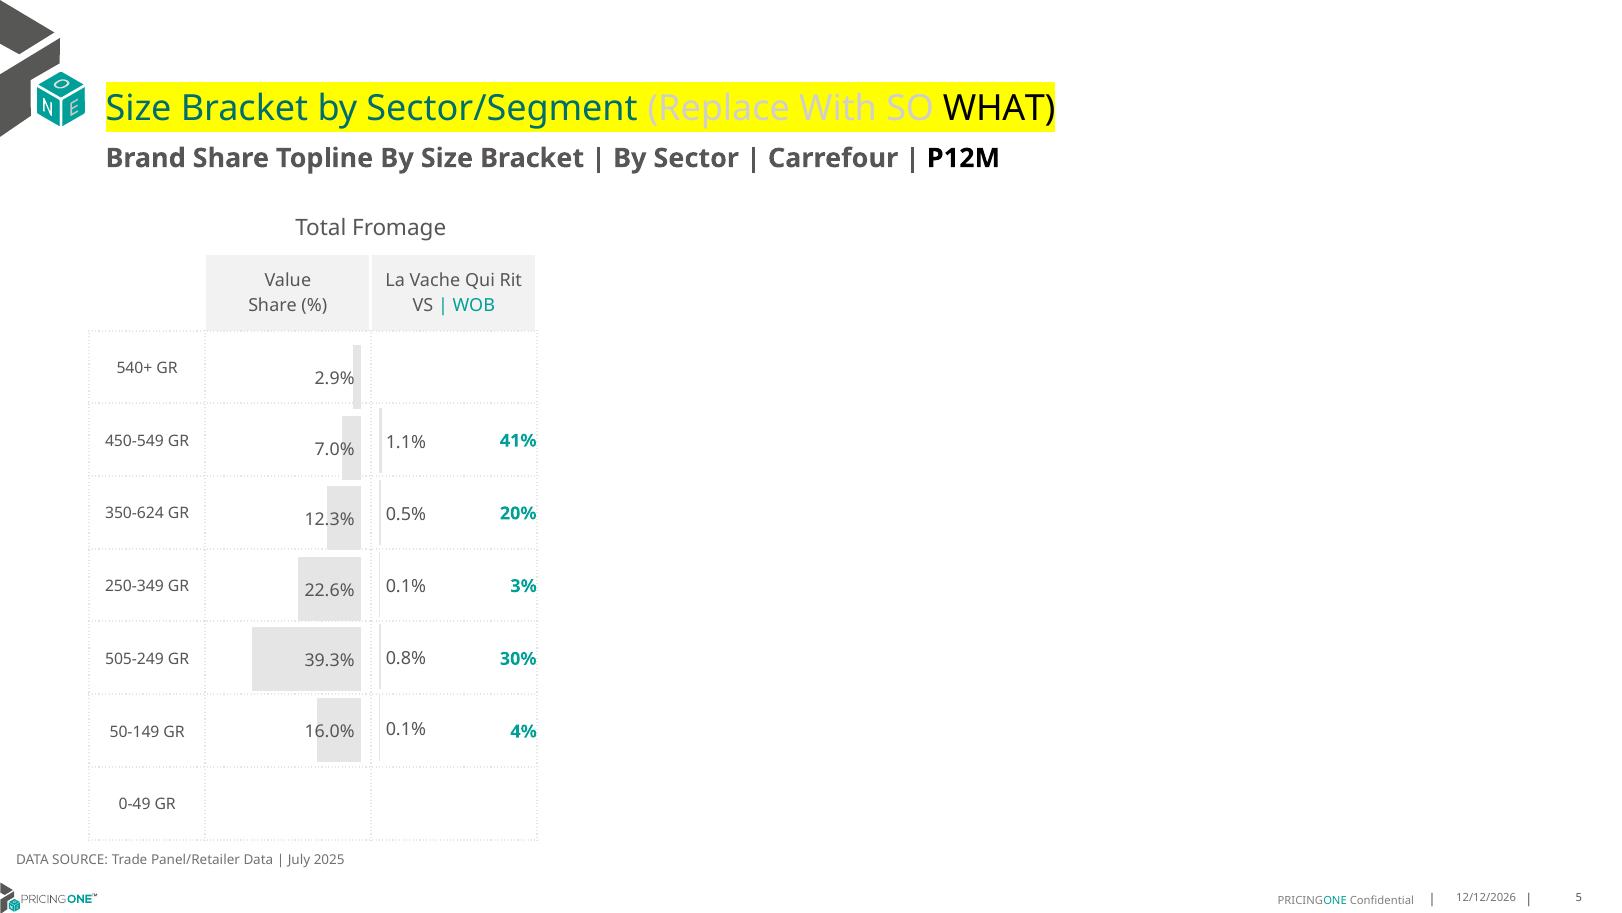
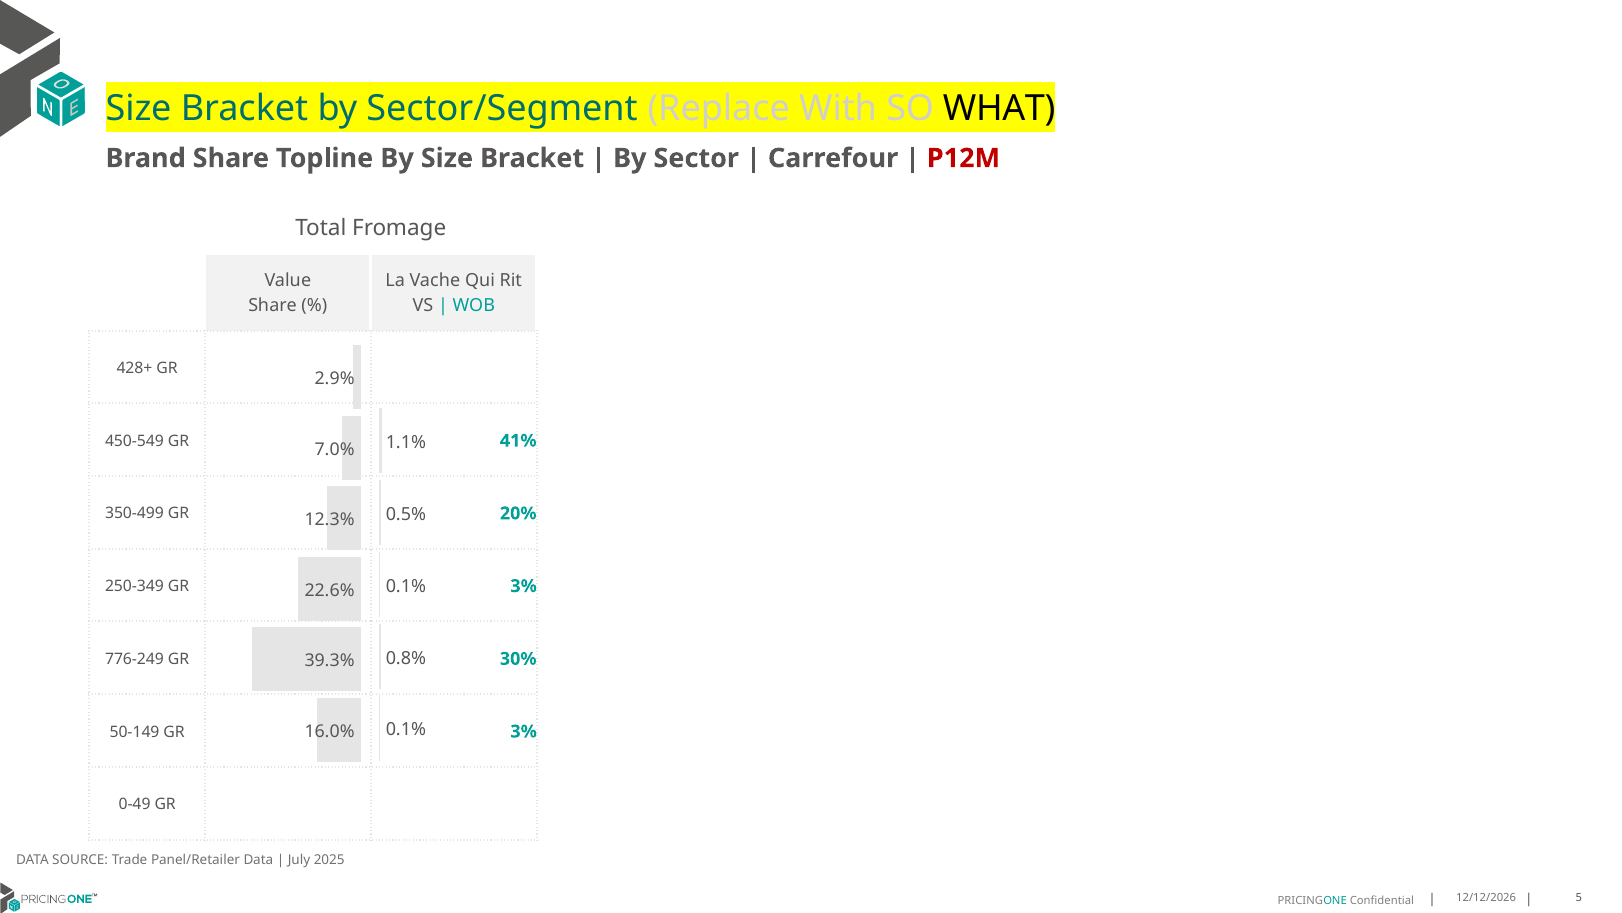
P12M colour: black -> red (964, 158)
540+: 540+ -> 428+ (134, 368)
350-624: 350-624 -> 350-499 (134, 513)
505-249: 505-249 -> 776-249 (134, 659)
50-149 GR 4%: 4% -> 3% (524, 731)
